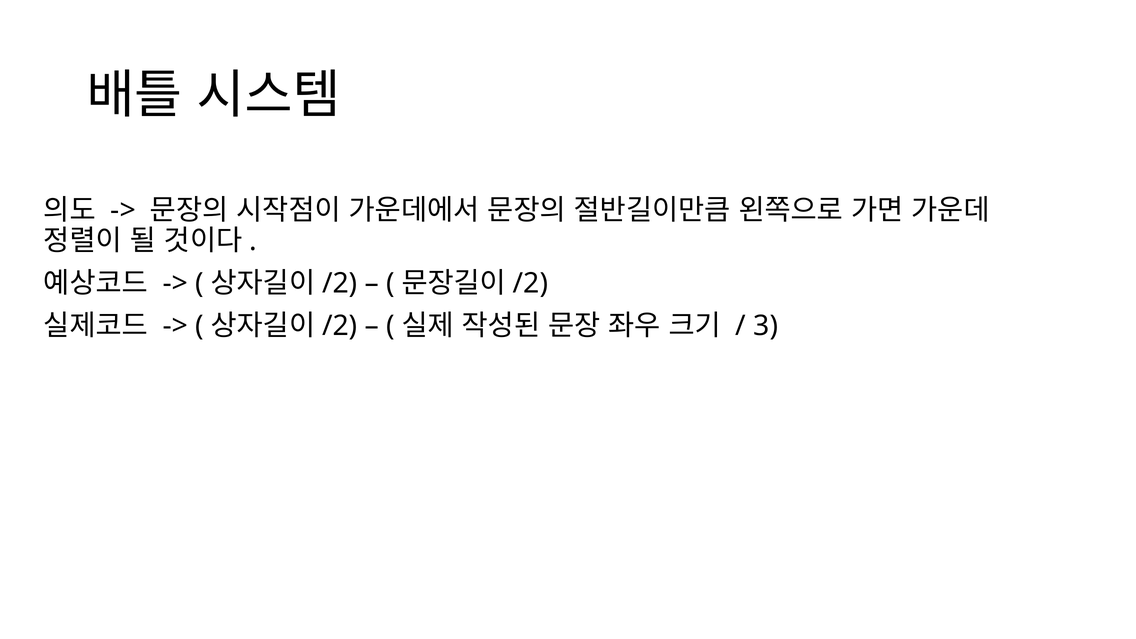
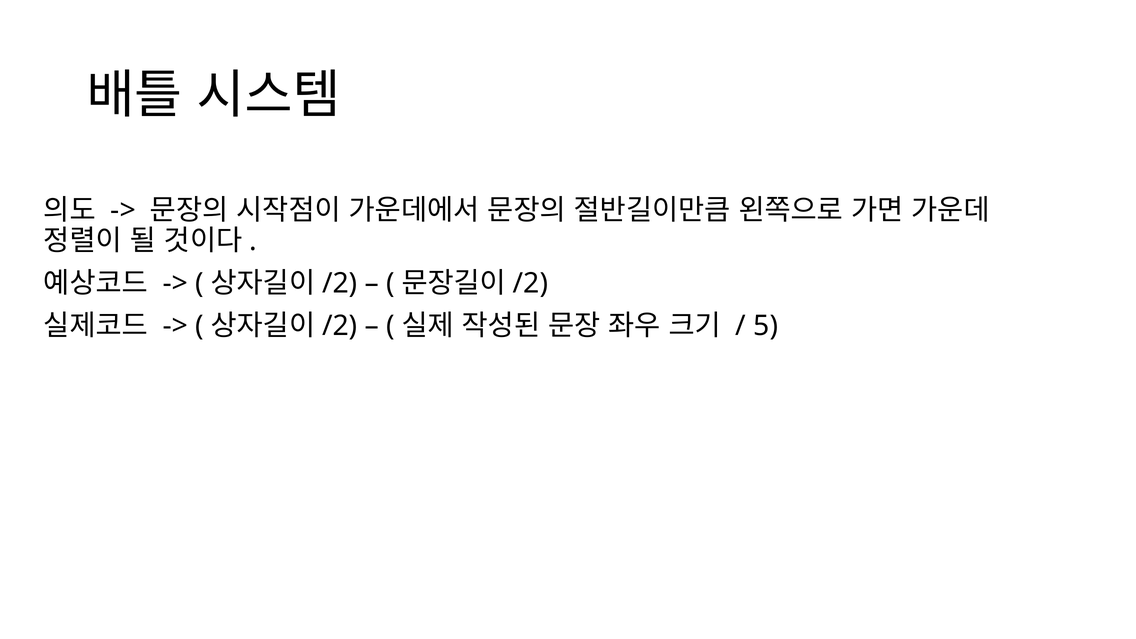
3: 3 -> 5 (766, 326)
